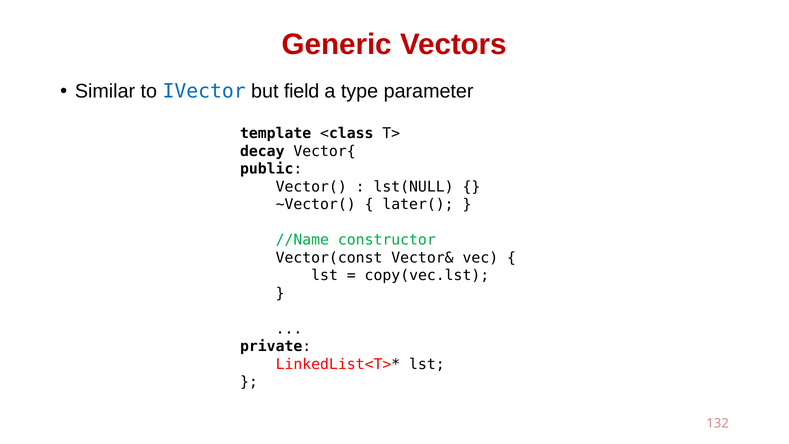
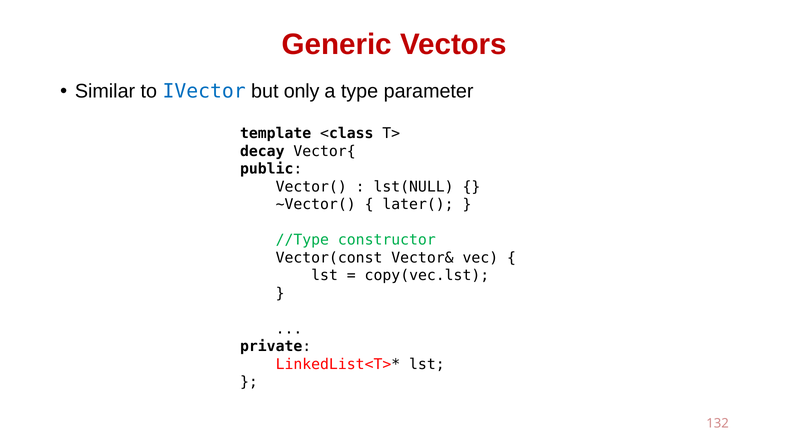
field: field -> only (302, 91)
//Name: //Name -> //Type (302, 240)
